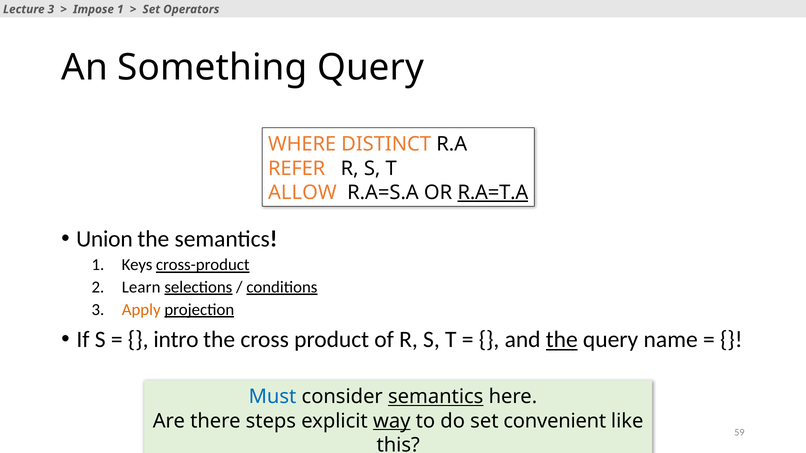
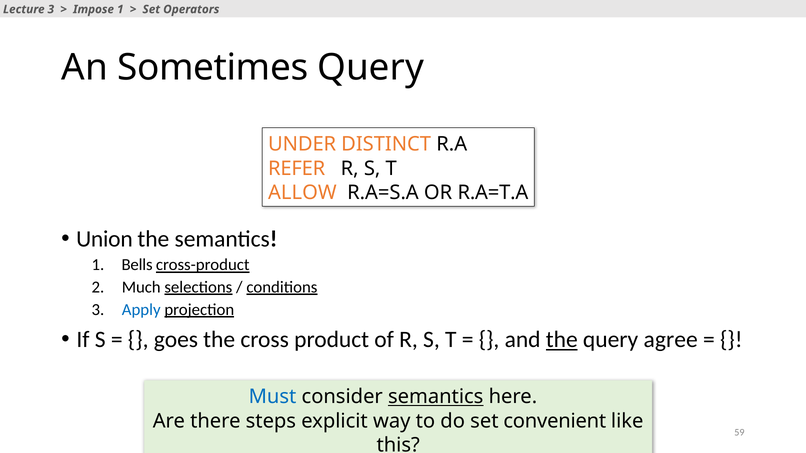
Something: Something -> Sometimes (213, 68)
WHERE: WHERE -> UNDER (302, 144)
R.A=T.A underline: present -> none (493, 193)
Keys: Keys -> Bells (137, 265)
Learn: Learn -> Much (141, 287)
Apply colour: orange -> blue (141, 310)
intro: intro -> goes (176, 340)
name: name -> agree (671, 340)
way underline: present -> none (392, 421)
